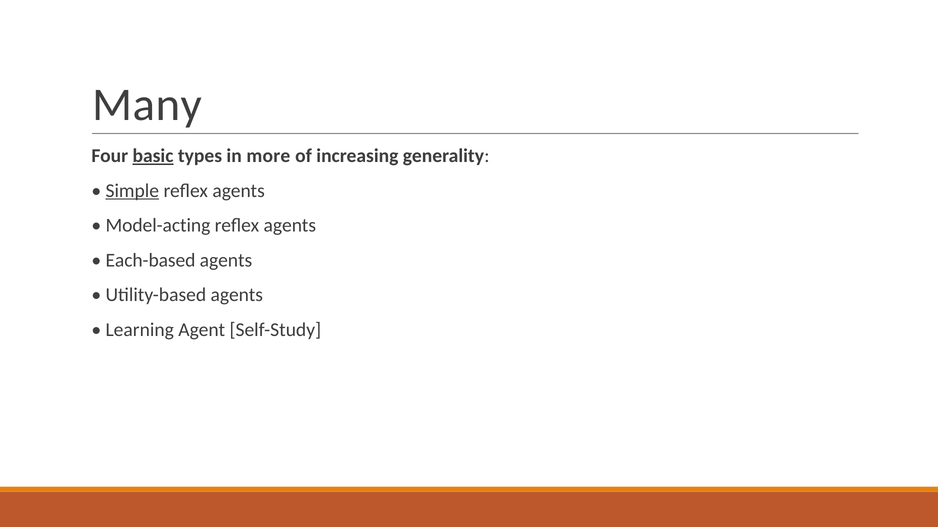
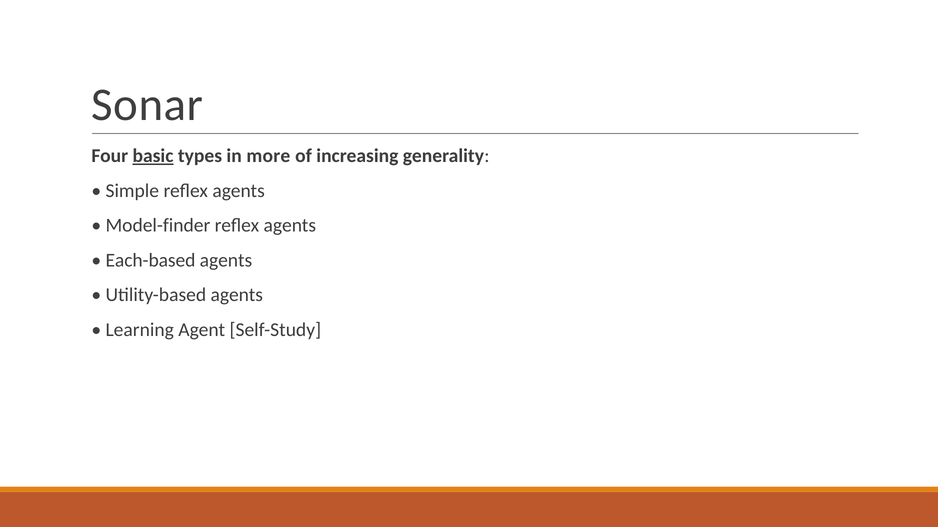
Many: Many -> Sonar (147, 105)
Simple underline: present -> none (132, 191)
Model-acting: Model-acting -> Model-finder (158, 226)
